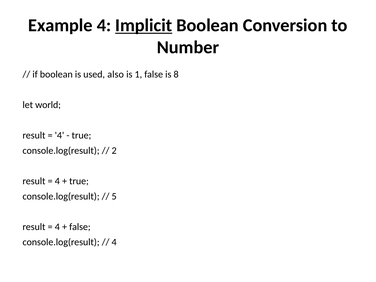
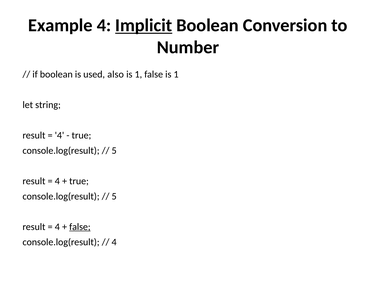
false is 8: 8 -> 1 (176, 74)
world: world -> string (48, 105)
2: 2 -> 5 (114, 151)
false underline: none -> present (80, 227)
